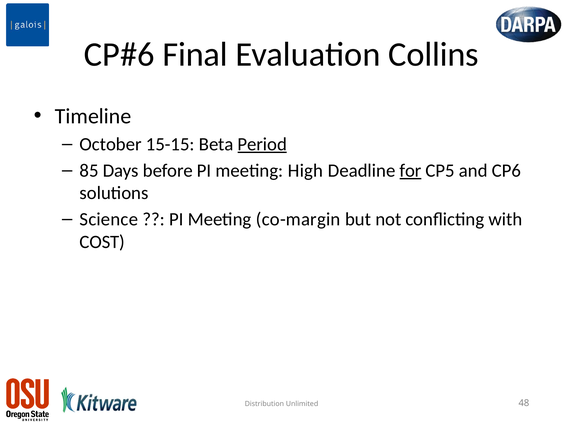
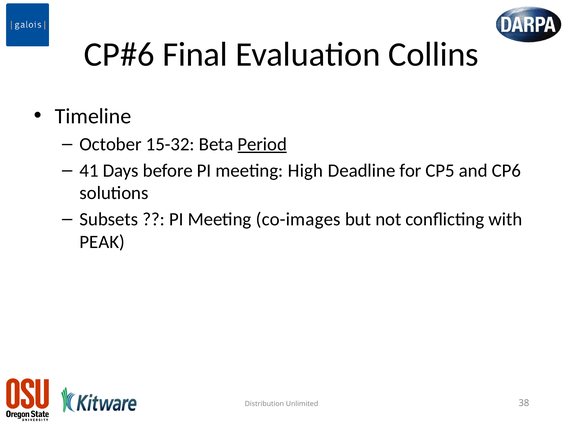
15-15: 15-15 -> 15-32 (170, 144)
85: 85 -> 41 (89, 170)
for underline: present -> none (410, 170)
Science: Science -> Subsets (109, 219)
co-margin: co-margin -> co-images (298, 219)
COST: COST -> PEAK (102, 242)
48: 48 -> 38 (524, 402)
